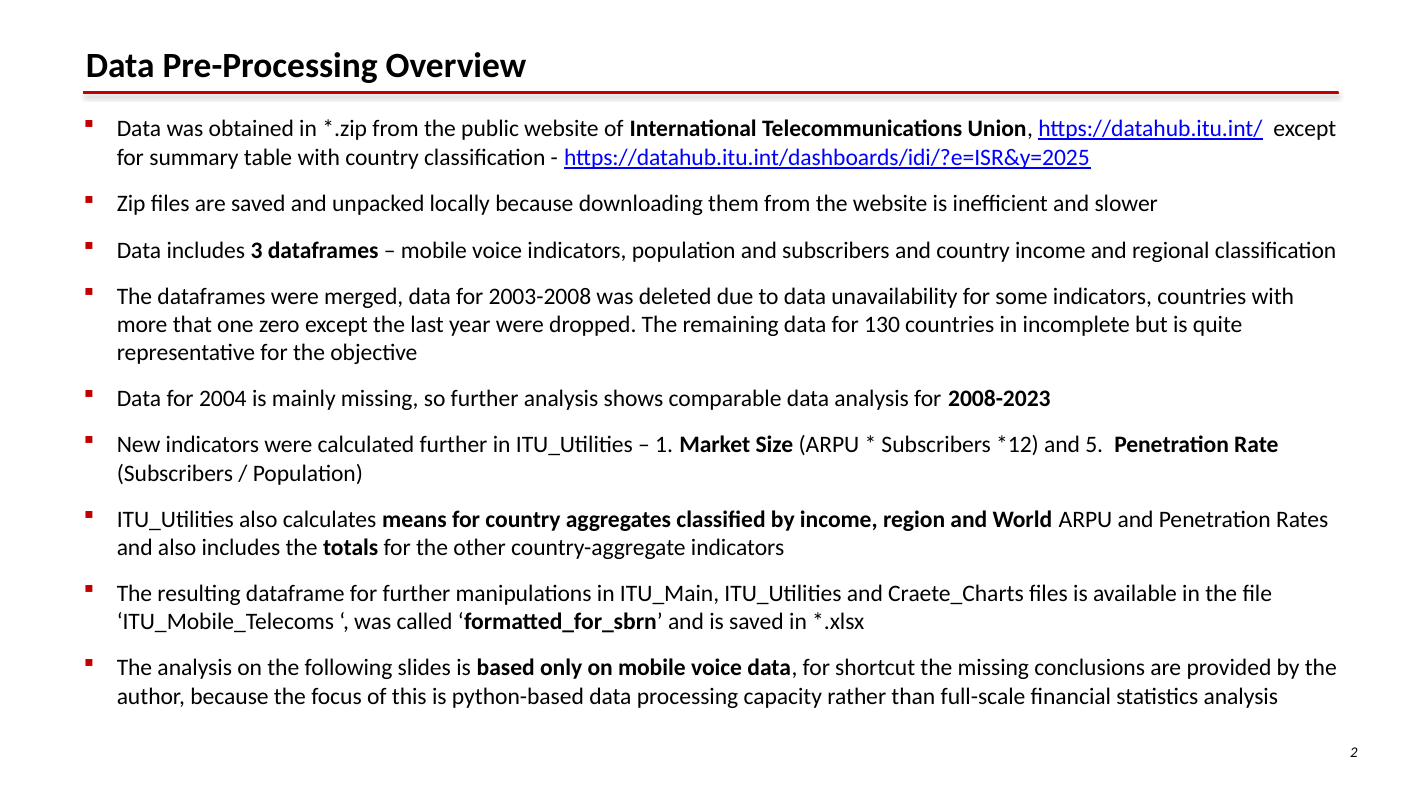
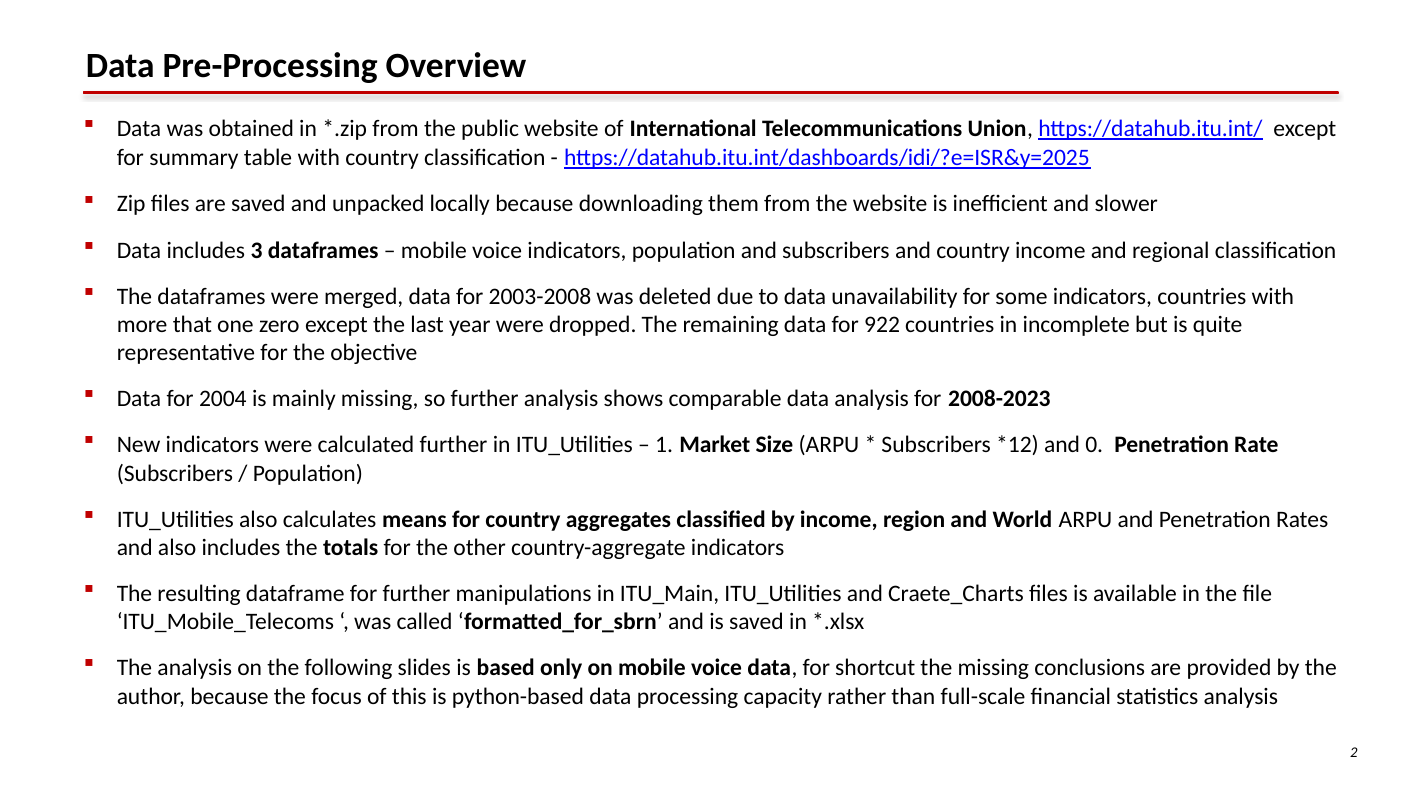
130: 130 -> 922 (882, 324)
5: 5 -> 0 (1094, 445)
